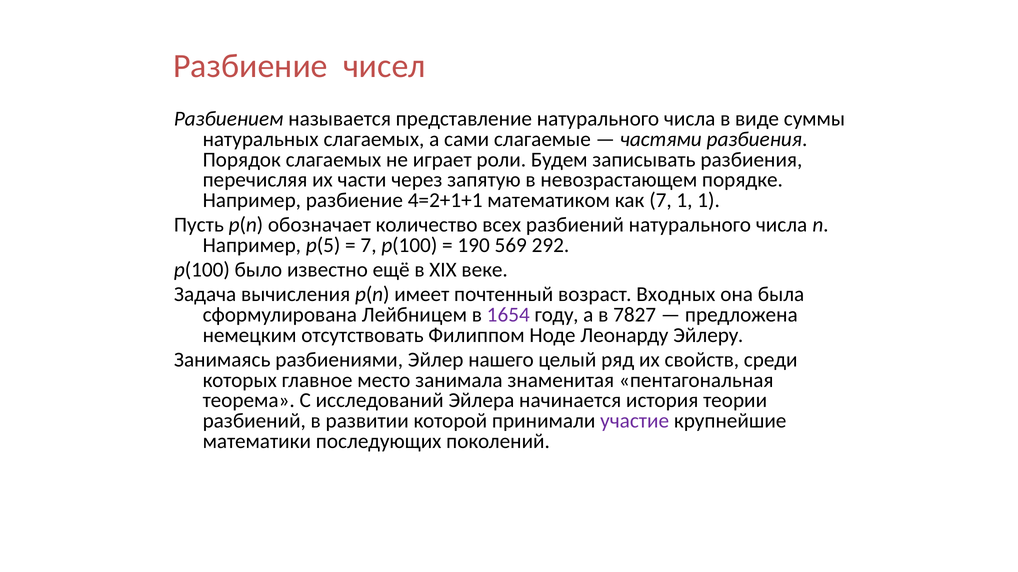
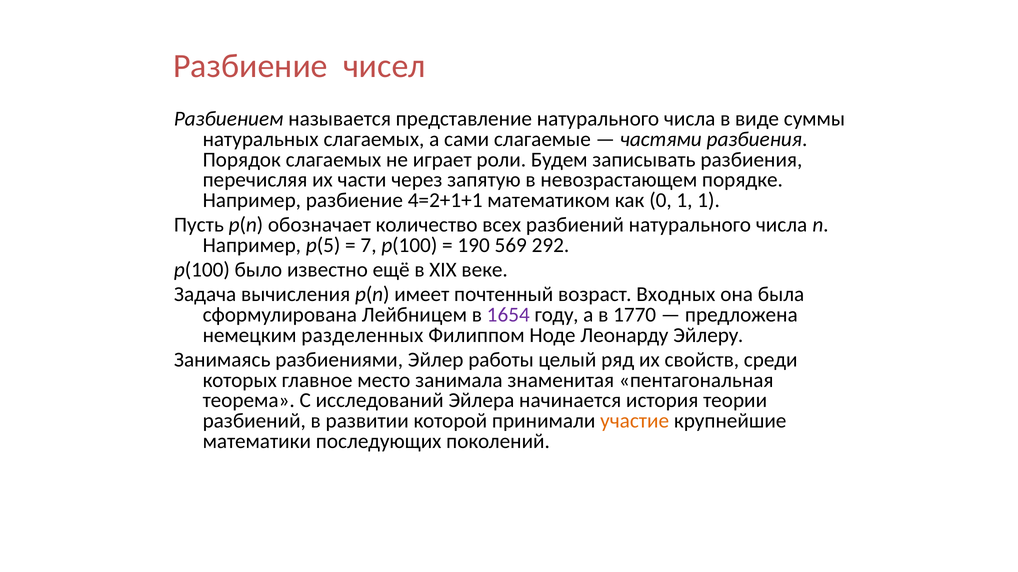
как 7: 7 -> 0 (660, 201)
7827: 7827 -> 1770 (635, 315)
отсутствовать: отсутствовать -> разделенных (362, 336)
нашего: нашего -> работы (501, 360)
участие colour: purple -> orange (635, 421)
